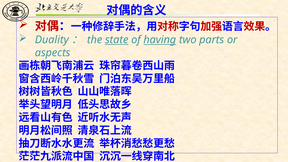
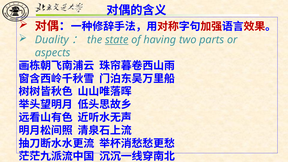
having underline: present -> none (160, 40)
